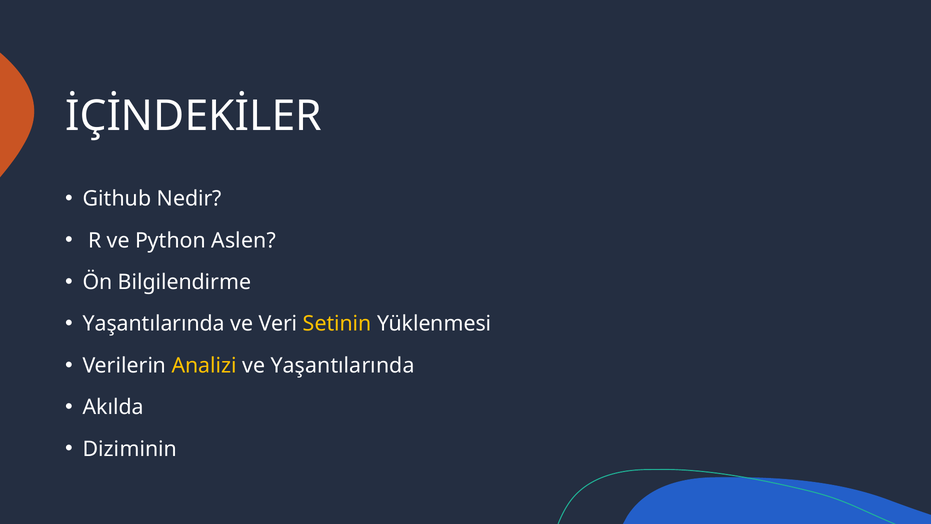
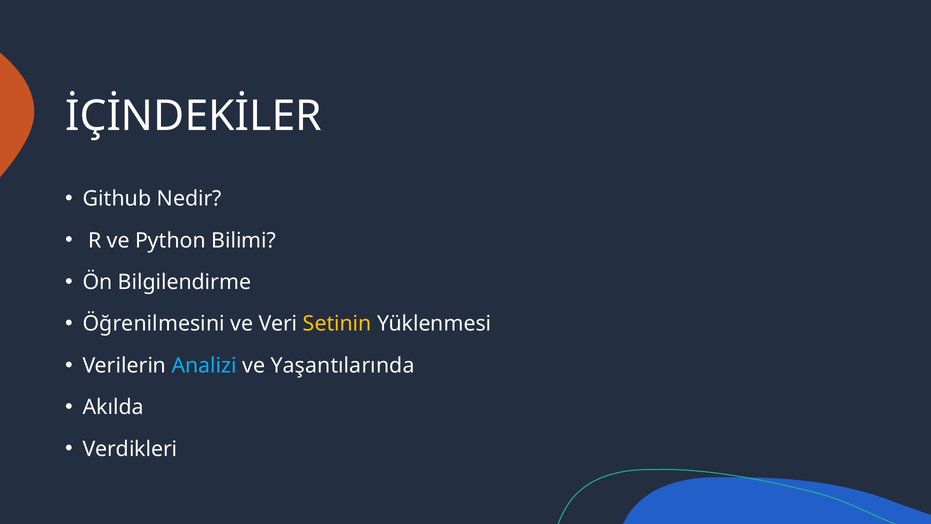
Aslen: Aslen -> Bilimi (244, 240)
Yaşantılarında: Yaşantılarında -> Öğrenilmesini (154, 324)
Analizi colour: yellow -> light blue (204, 365)
Diziminin: Diziminin -> Verdikleri (130, 449)
